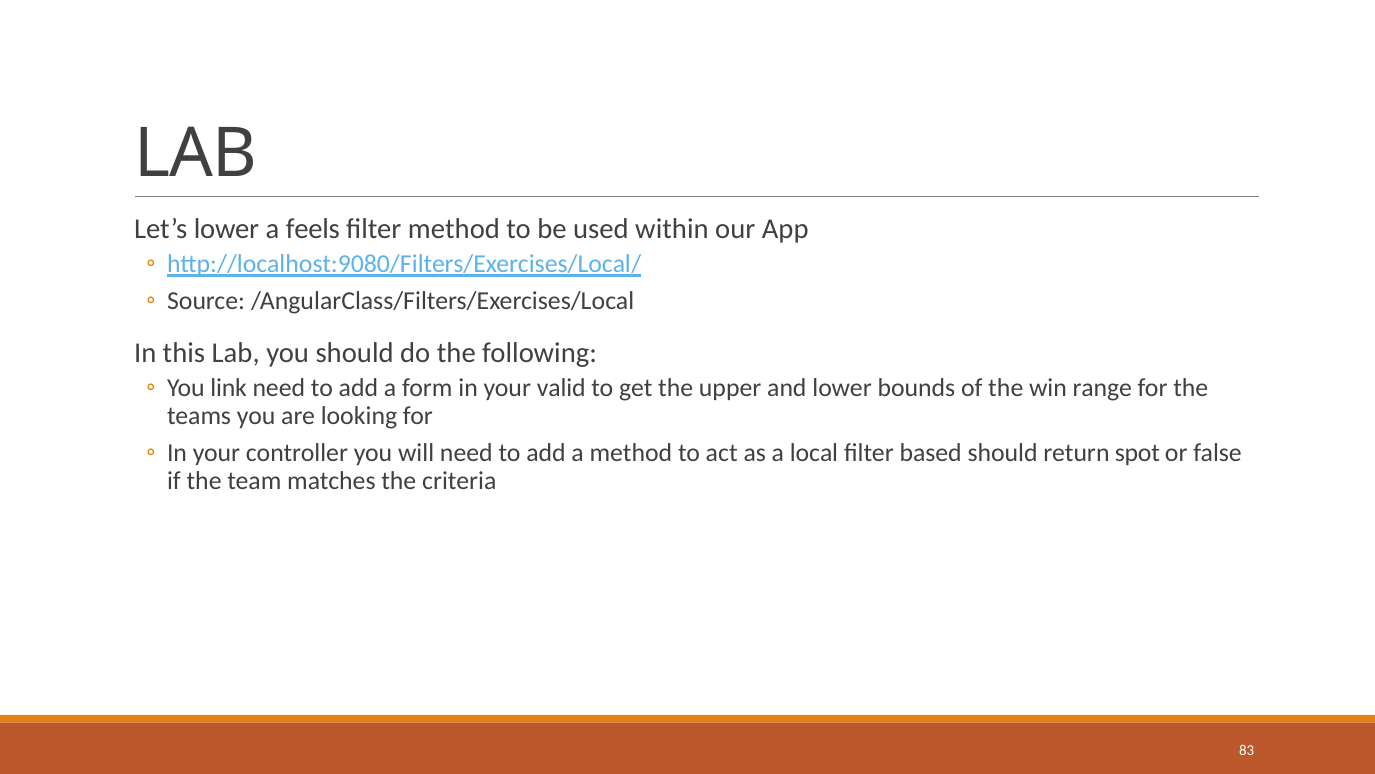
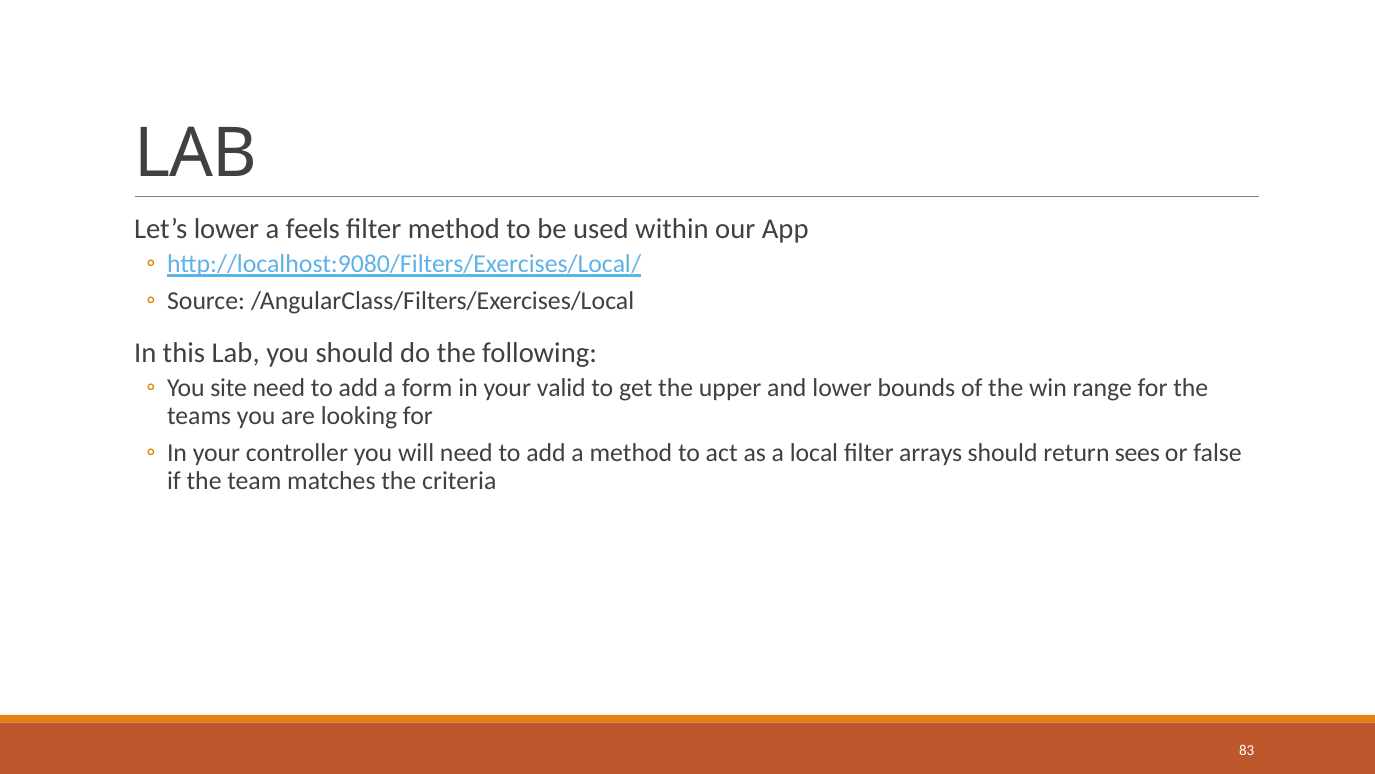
link: link -> site (229, 388)
based: based -> arrays (931, 453)
spot: spot -> sees (1137, 453)
